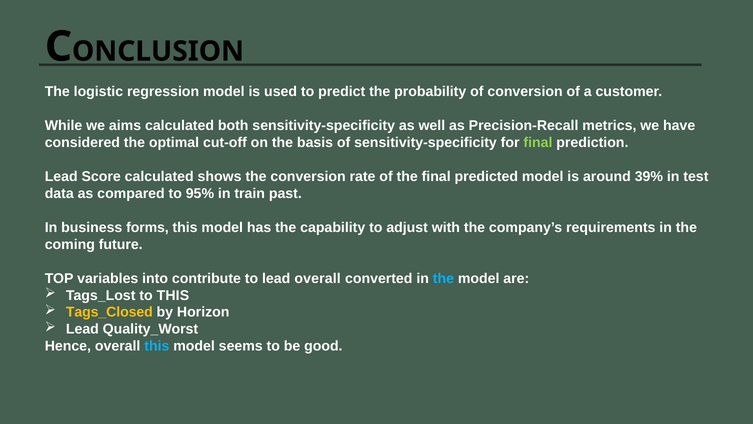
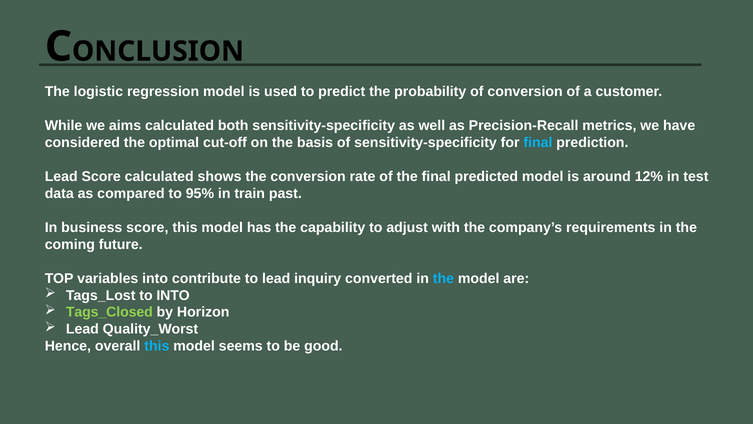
final colour: light green -> light blue (538, 143)
39%: 39% -> 12% (649, 176)
business forms: forms -> score (147, 227)
lead overall: overall -> inquiry (318, 278)
to THIS: THIS -> INTO (173, 295)
Tags_Closed colour: yellow -> light green (109, 312)
